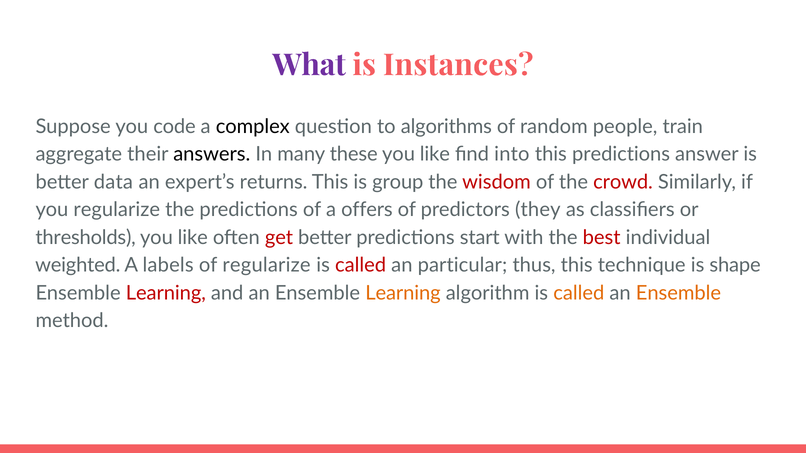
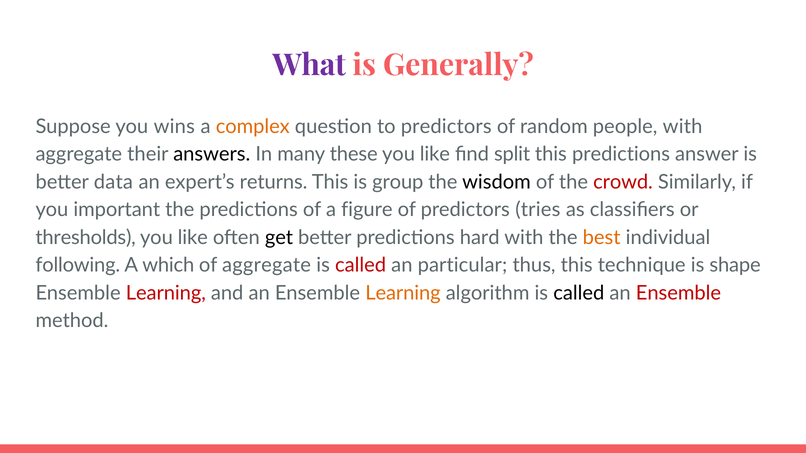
Instances: Instances -> Generally (458, 65)
code: code -> wins (174, 126)
complex colour: black -> orange (253, 126)
to algorithms: algorithms -> predictors (446, 126)
people train: train -> with (683, 126)
into: into -> split (512, 154)
wisdom colour: red -> black (496, 182)
you regularize: regularize -> important (117, 210)
offers: offers -> figure (367, 210)
they: they -> tries (538, 210)
get colour: red -> black (279, 238)
start: start -> hard (480, 238)
best colour: red -> orange (602, 238)
weighted: weighted -> following (78, 265)
labels: labels -> which (168, 265)
of regularize: regularize -> aggregate (267, 265)
called colour: orange -> black (579, 293)
Ensemble colour: orange -> red (678, 293)
